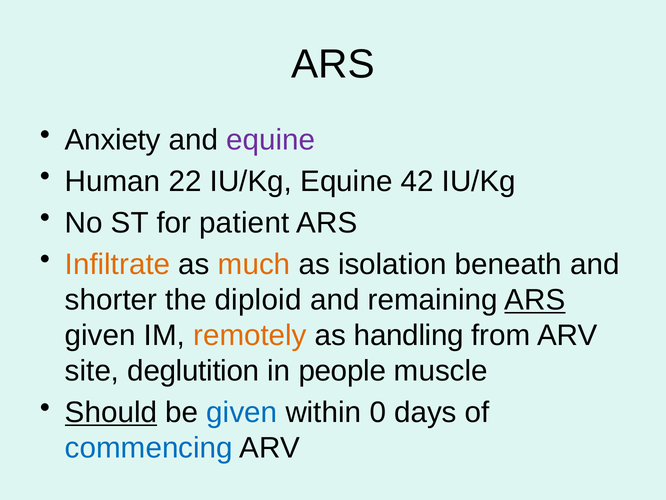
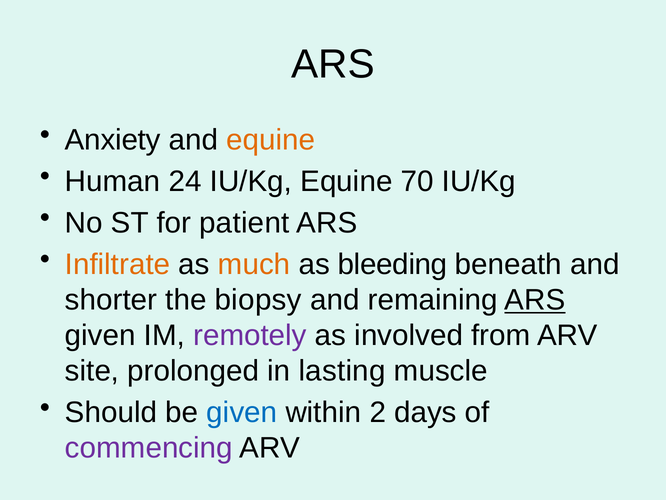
equine colour: purple -> orange (271, 140)
22: 22 -> 24 (185, 181)
42: 42 -> 70 (417, 181)
isolation: isolation -> bleeding (392, 264)
diploid: diploid -> biopsy (258, 300)
remotely colour: orange -> purple (250, 335)
handling: handling -> involved (409, 335)
deglutition: deglutition -> prolonged (193, 371)
people: people -> lasting (342, 371)
Should underline: present -> none (111, 412)
0: 0 -> 2 (378, 412)
commencing colour: blue -> purple (149, 448)
